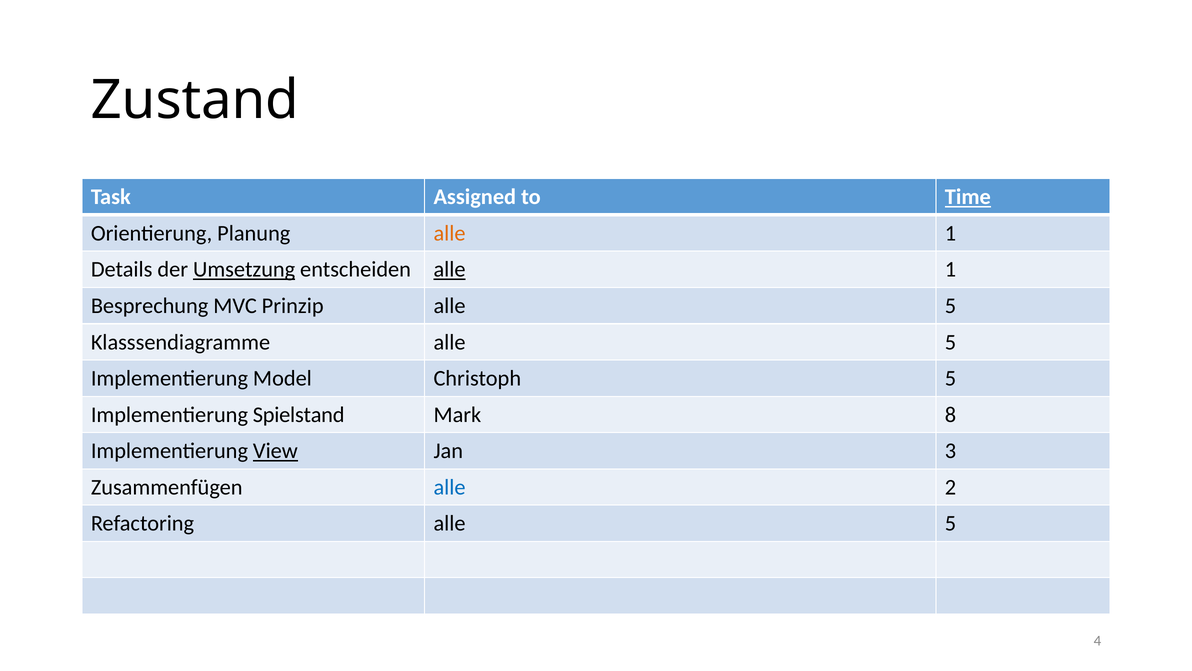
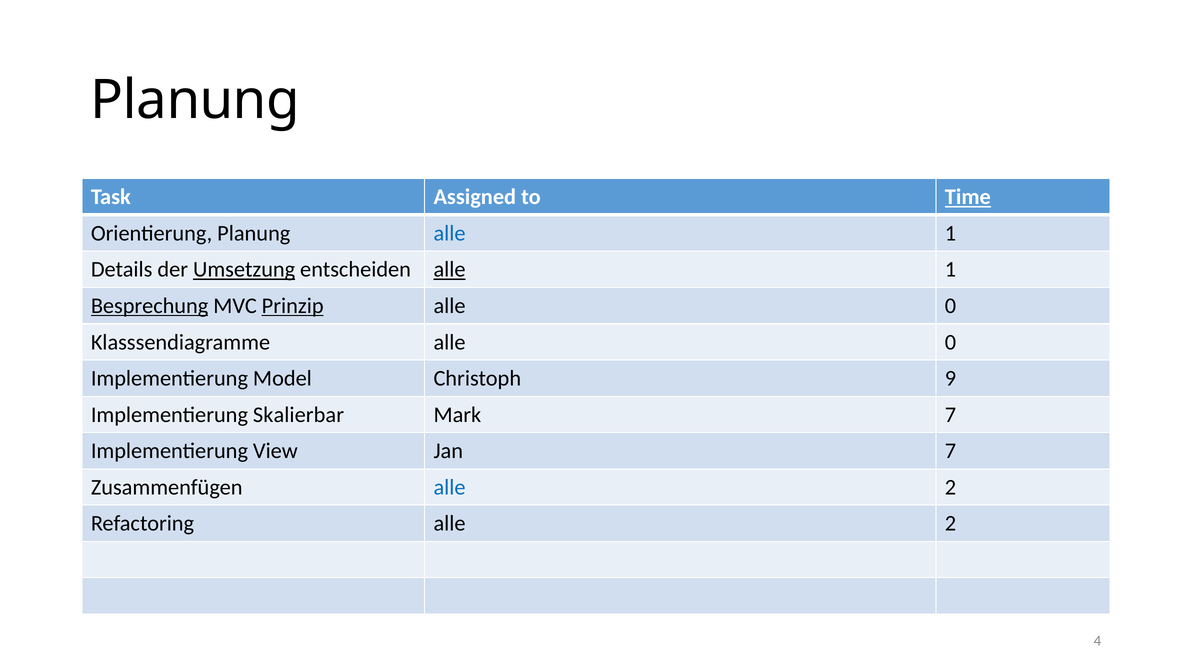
Zustand: Zustand -> Planung (195, 100)
alle colour: orange -> blue (450, 233)
Besprechung underline: none -> present (150, 306)
Prinzip underline: none -> present (293, 306)
5: 5 -> 0 (951, 306)
Klasssendiagramme alle 5: 5 -> 0 (951, 342)
Christoph 5: 5 -> 9 (951, 378)
Spielstand: Spielstand -> Skalierbar (298, 414)
Mark 8: 8 -> 7 (951, 414)
View underline: present -> none (275, 451)
Jan 3: 3 -> 7 (951, 451)
Refactoring alle 5: 5 -> 2 (951, 523)
